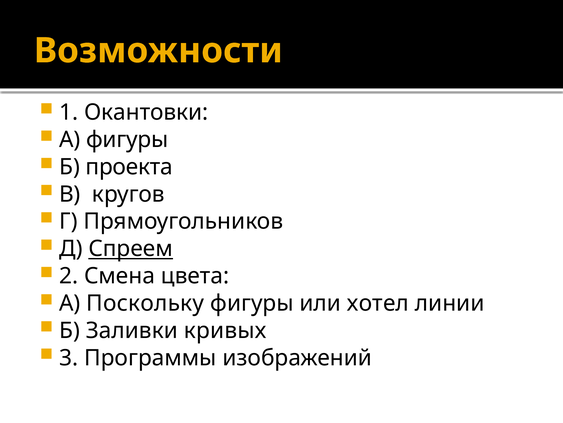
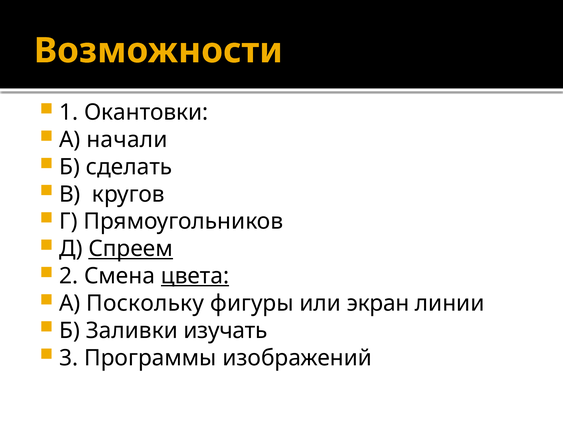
А фигуры: фигуры -> начали (127, 139)
проекта: проекта -> сделать (129, 167)
цвета underline: none -> present (195, 276)
хотел: хотел -> экран (378, 303)
кривых: кривых -> изучать (225, 330)
